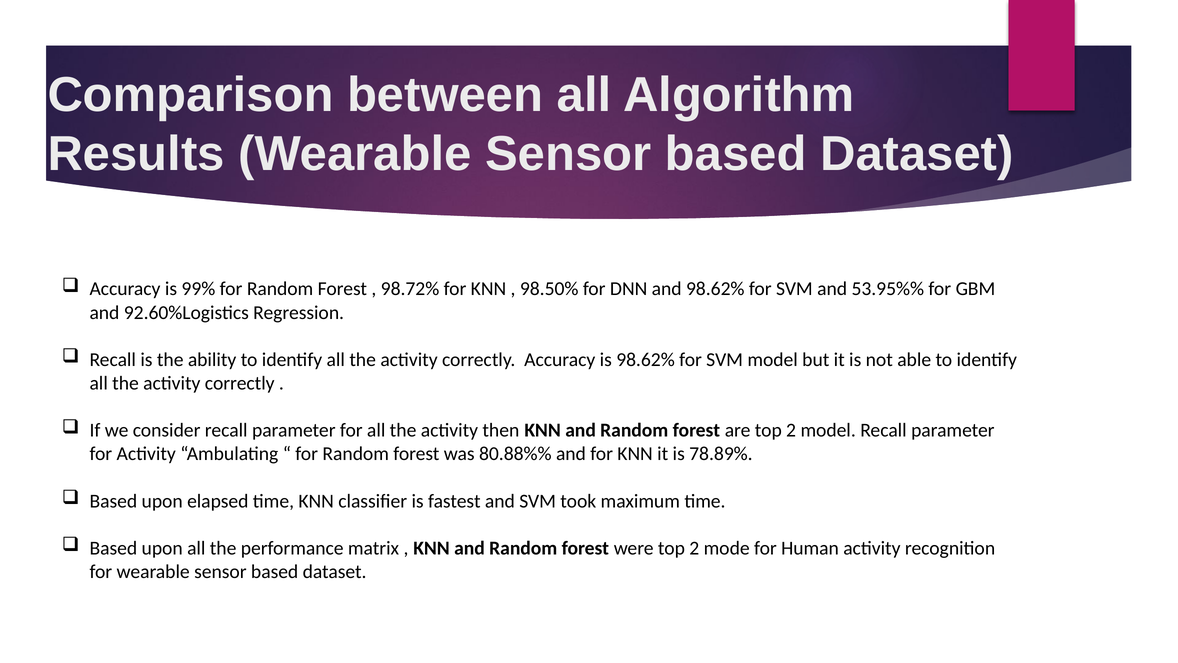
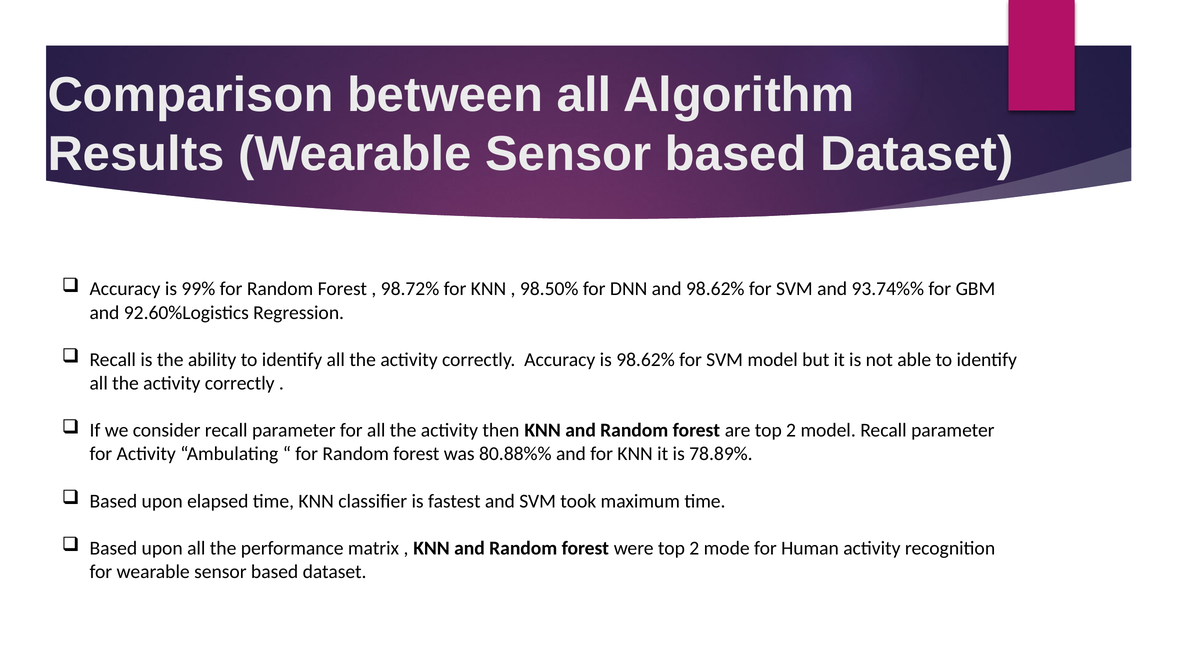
53.95%%: 53.95%% -> 93.74%% (888, 289)
